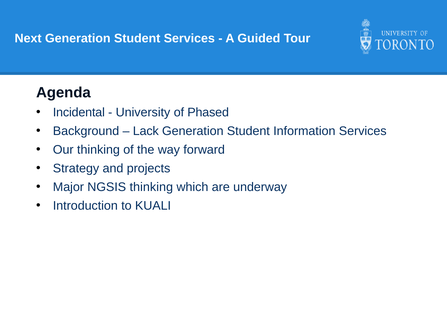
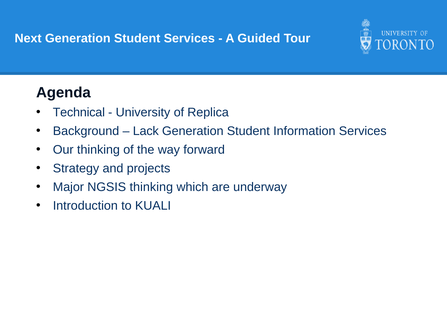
Incidental: Incidental -> Technical (79, 113)
Phased: Phased -> Replica (208, 113)
